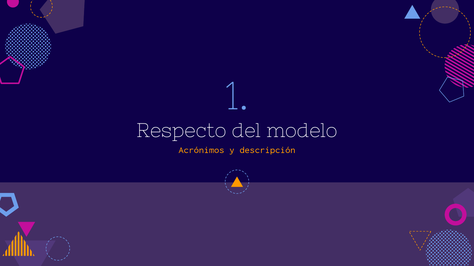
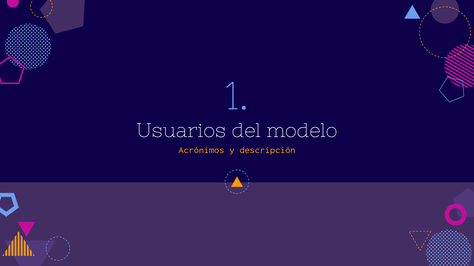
Respecto: Respecto -> Usuarios (181, 131)
